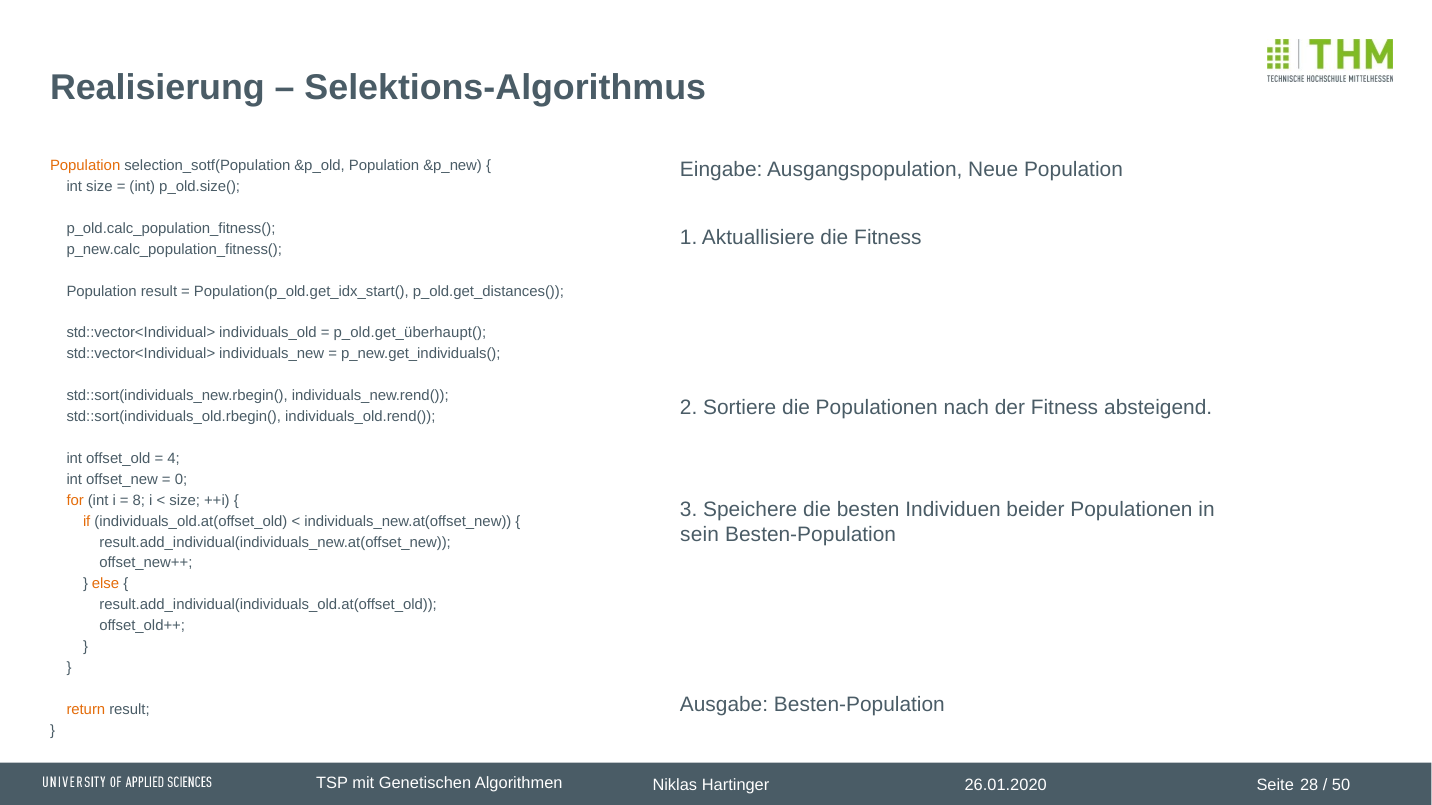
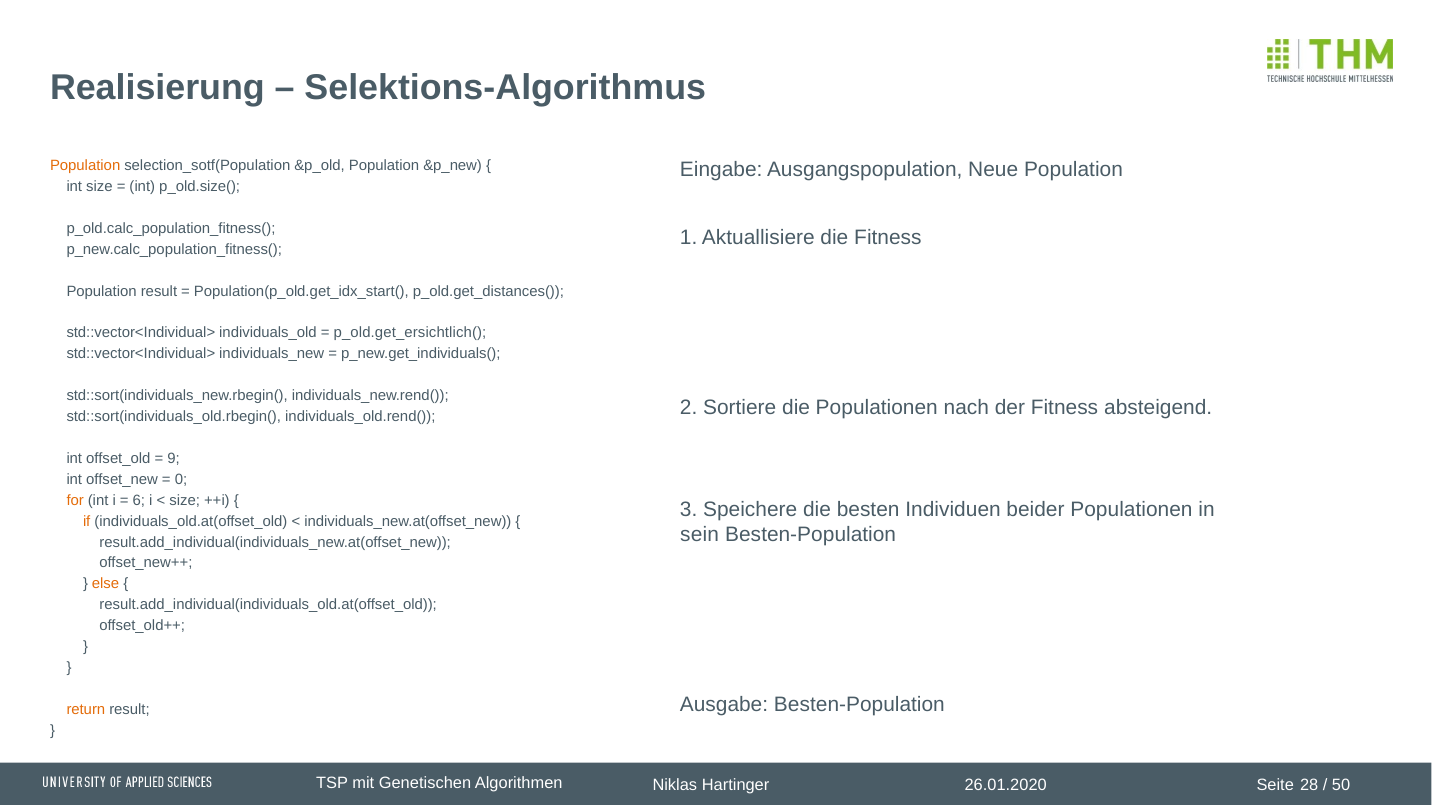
p_old.get_überhaupt(: p_old.get_überhaupt( -> p_old.get_ersichtlich( (410, 333)
4: 4 -> 9 (173, 459)
8: 8 -> 6 (139, 501)
